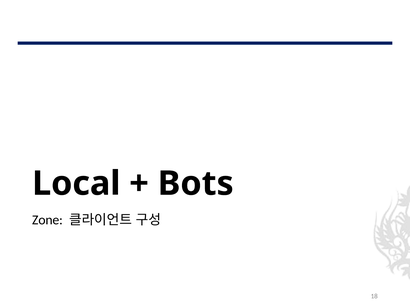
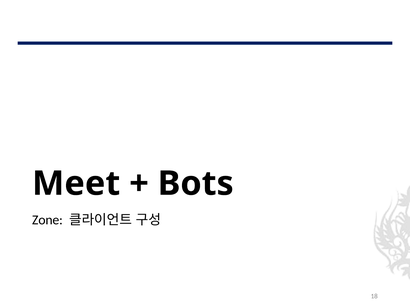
Local: Local -> Meet (76, 184)
